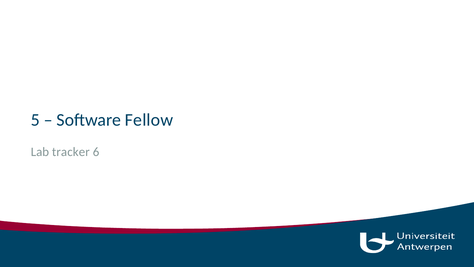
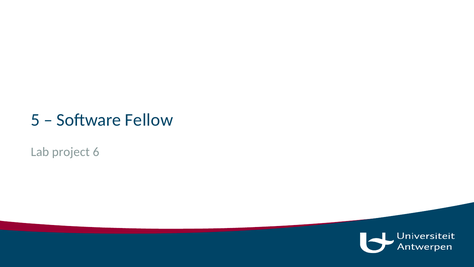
tracker: tracker -> project (71, 152)
